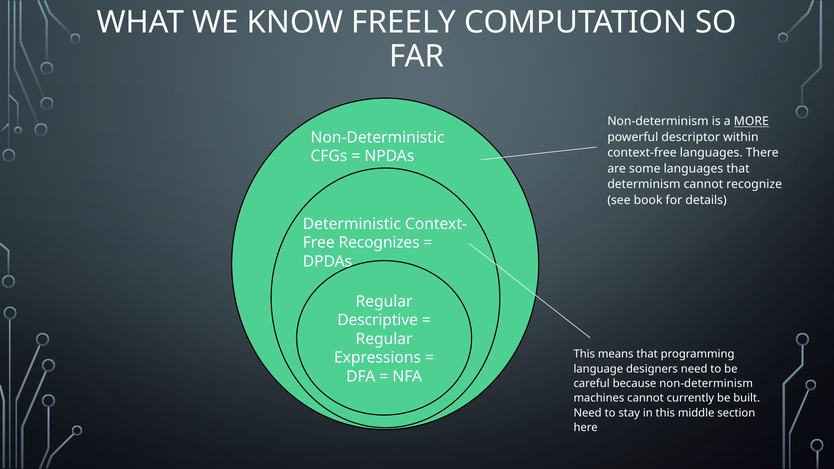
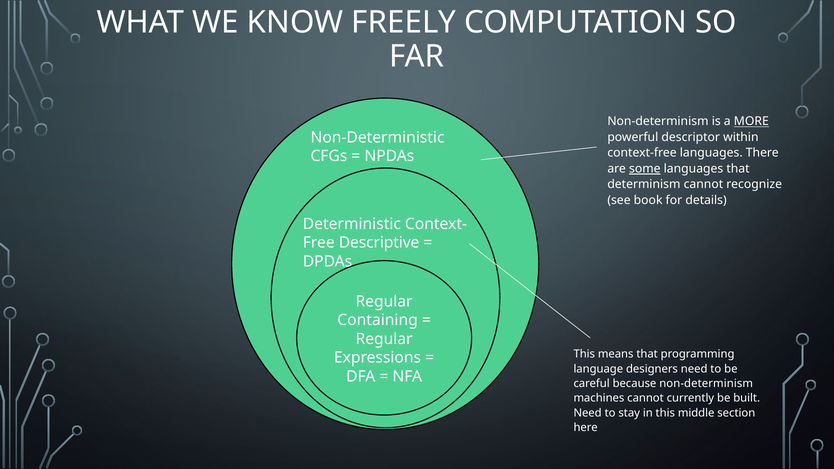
some underline: none -> present (645, 169)
Recognizes: Recognizes -> Descriptive (379, 243)
Descriptive: Descriptive -> Containing (378, 320)
